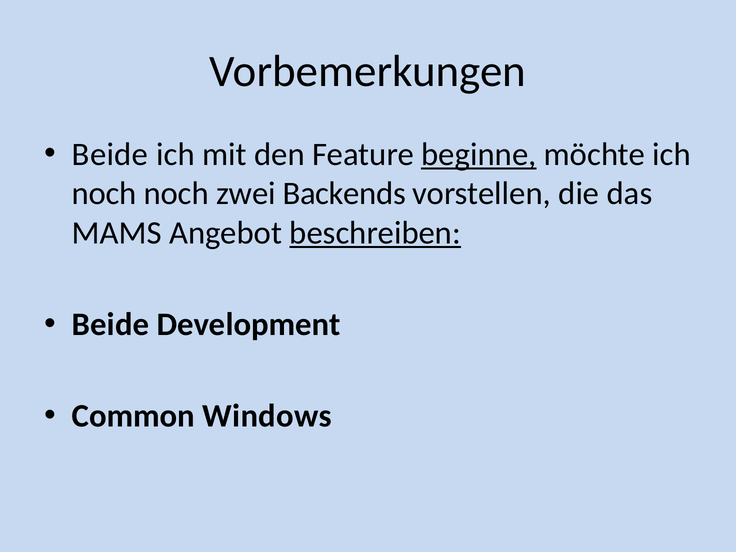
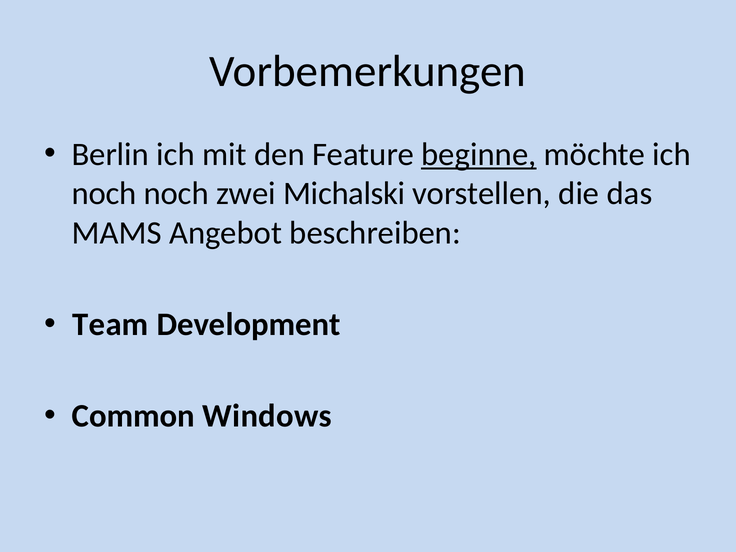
Beide: Beide -> Berlin (110, 154)
Backends: Backends -> Michalski (344, 194)
beschreiben underline: present -> none (375, 233)
Beide: Beide -> Team (110, 325)
